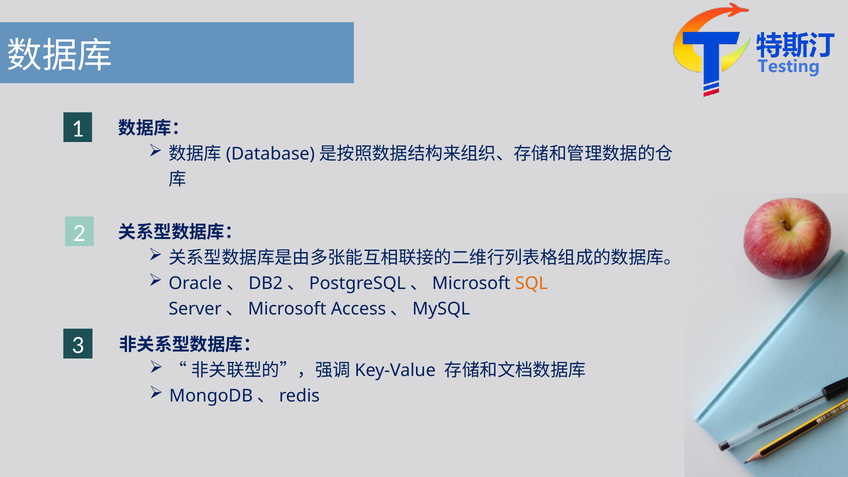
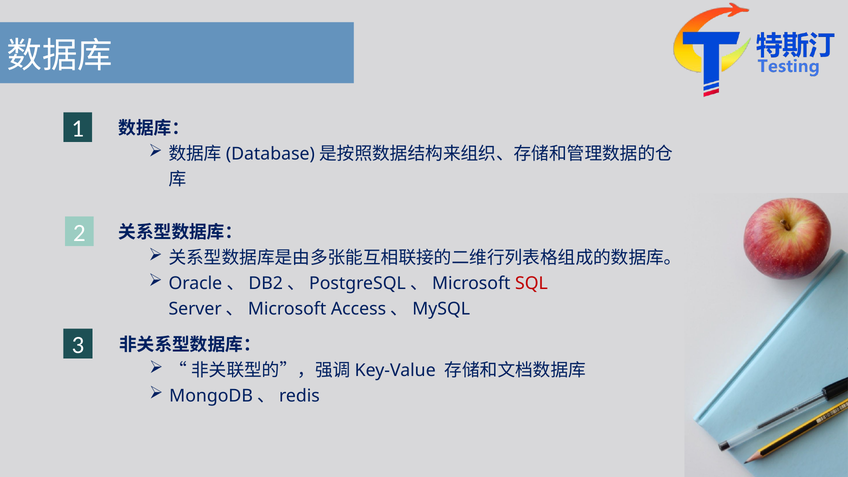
SQL colour: orange -> red (531, 283)
